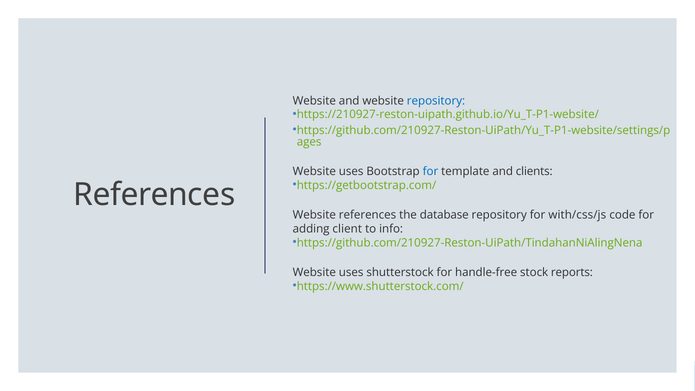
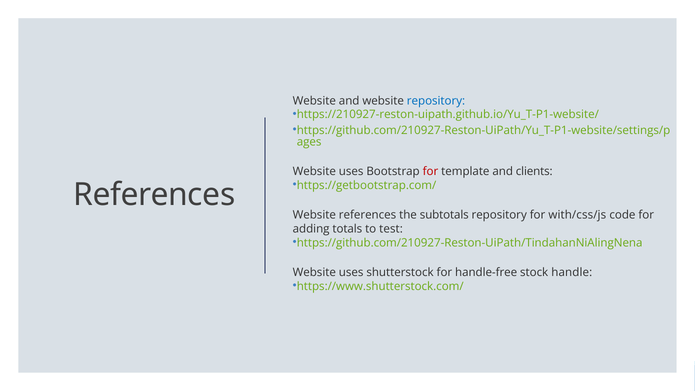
for colour: blue -> red (430, 172)
database: database -> subtotals (444, 215)
client: client -> totals (347, 229)
info: info -> test (391, 229)
reports: reports -> handle (572, 272)
